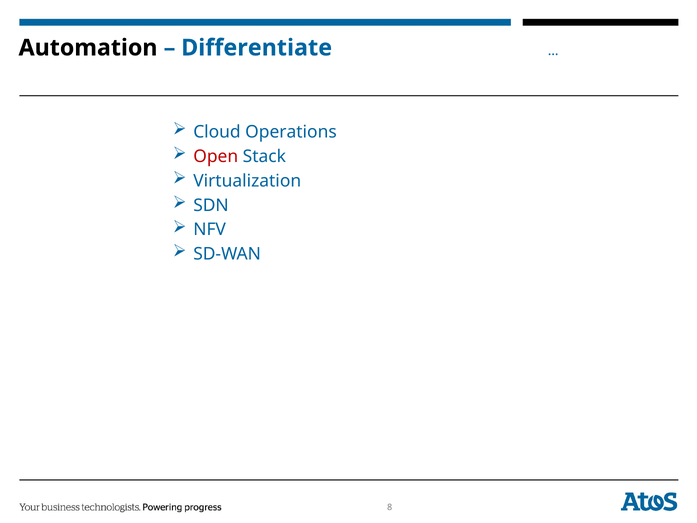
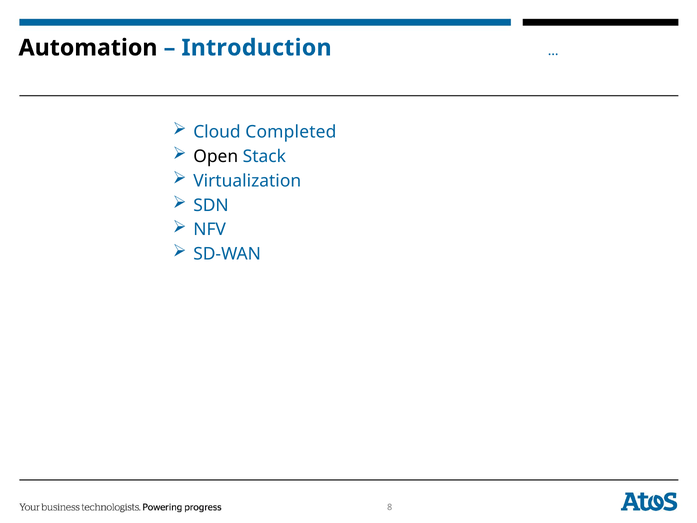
Differentiate: Differentiate -> Introduction (257, 48)
Operations: Operations -> Completed (291, 132)
Open colour: red -> black (216, 156)
